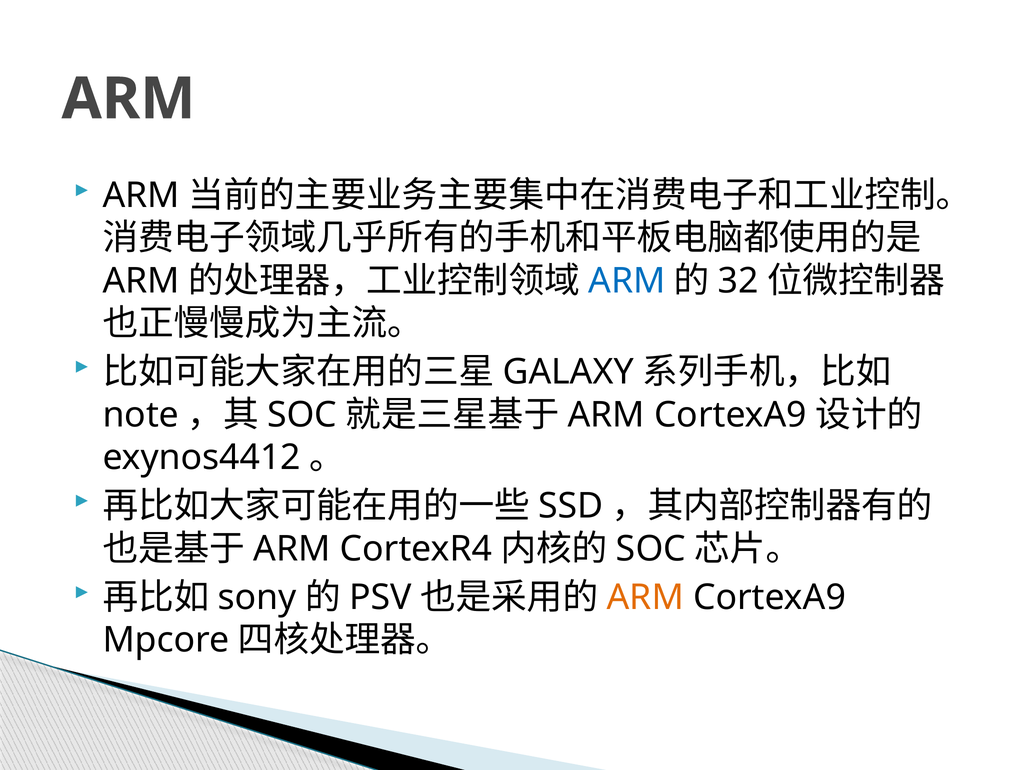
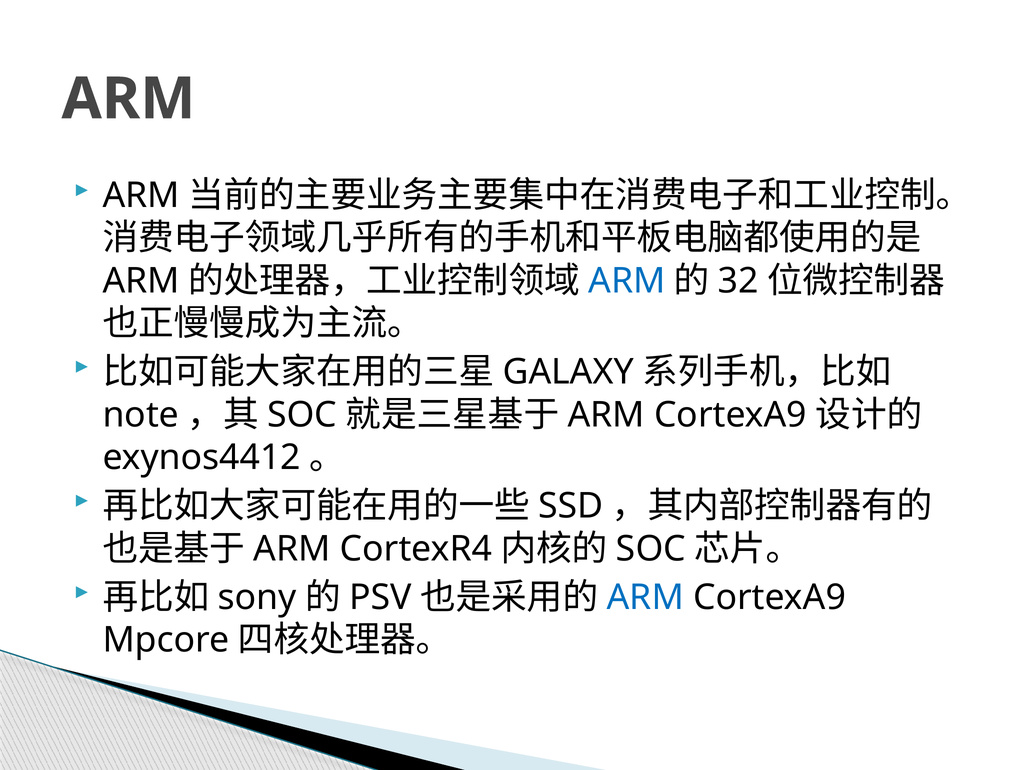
ARM colour: orange -> blue (645, 597)
